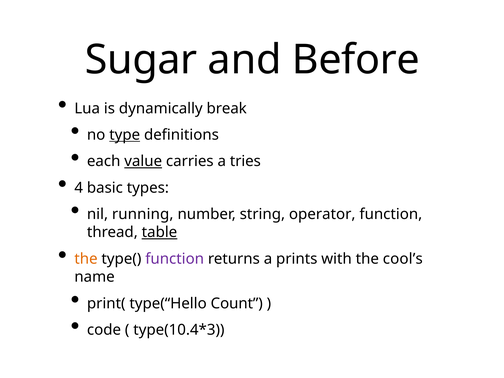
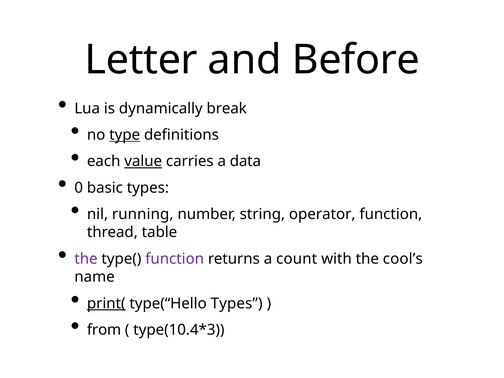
Sugar: Sugar -> Letter (141, 60)
tries: tries -> data (245, 161)
4: 4 -> 0 (79, 188)
table underline: present -> none (159, 232)
the colour: orange -> purple (86, 259)
prints: prints -> count (297, 259)
print( underline: none -> present (106, 303)
type(“Hello Count: Count -> Types (237, 303)
code: code -> from (104, 330)
